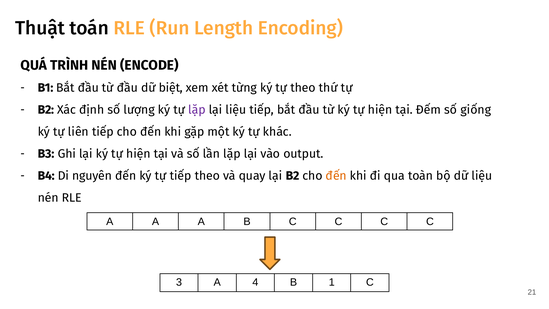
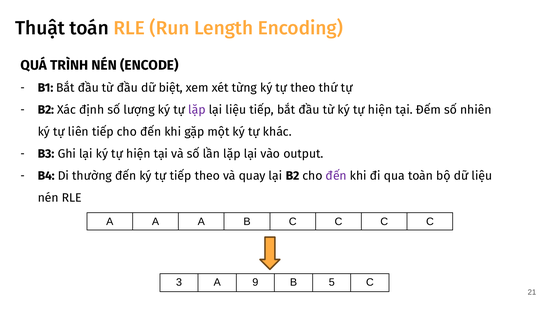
giống: giống -> nhiên (476, 110)
nguyên: nguyên -> thường (92, 176)
đến colour: orange -> purple (336, 176)
4: 4 -> 9 (255, 282)
1: 1 -> 5 (332, 282)
